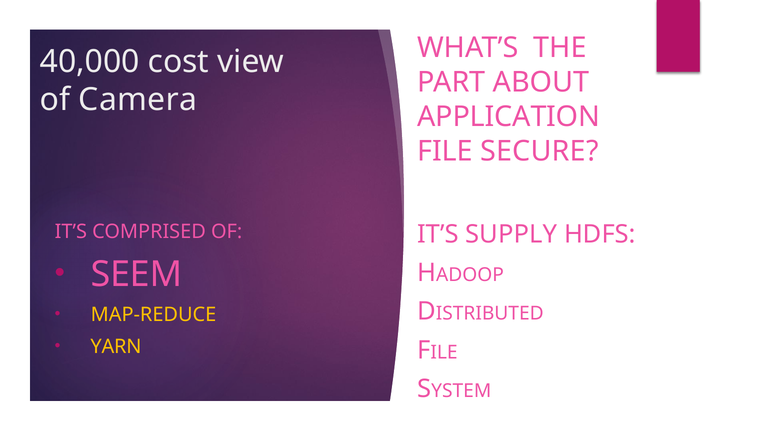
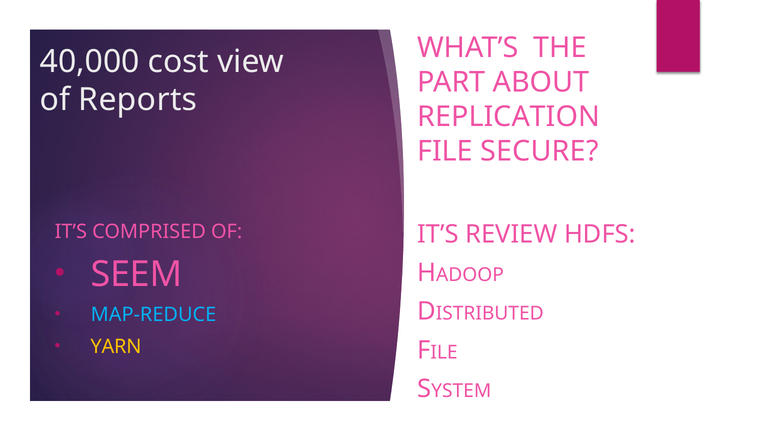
Camera: Camera -> Reports (138, 100)
APPLICATION: APPLICATION -> REPLICATION (509, 117)
SUPPLY: SUPPLY -> REVIEW (511, 234)
MAP-REDUCE colour: yellow -> light blue (153, 315)
